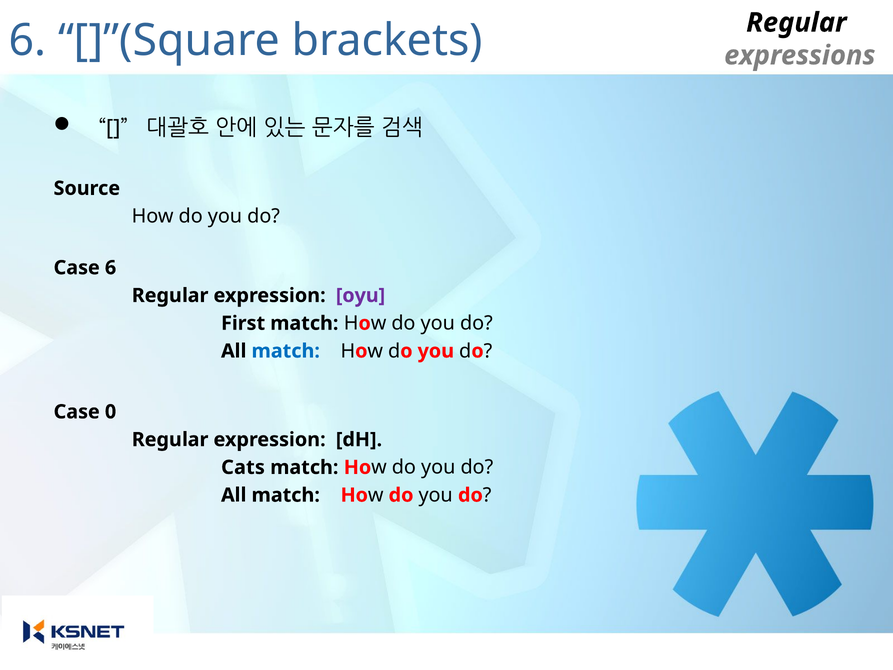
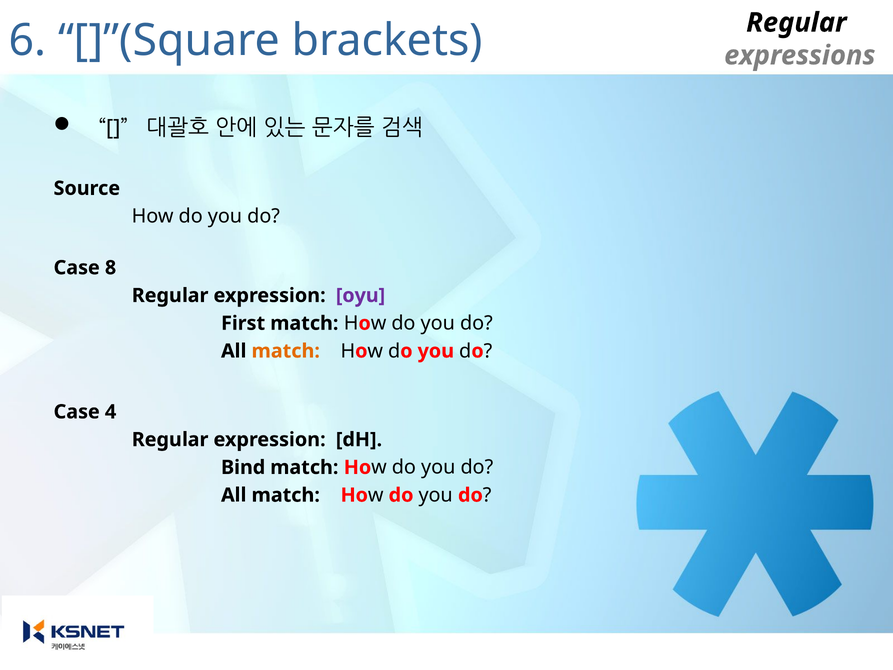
Case 6: 6 -> 8 (111, 268)
match colour: blue -> orange (286, 351)
0: 0 -> 4 (111, 412)
Cats: Cats -> Bind (243, 467)
